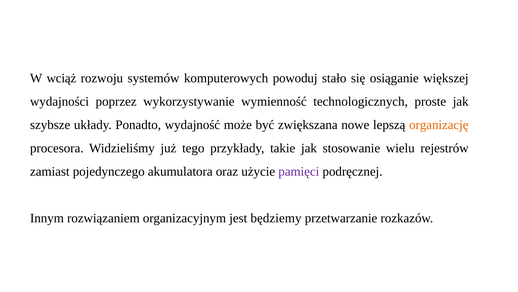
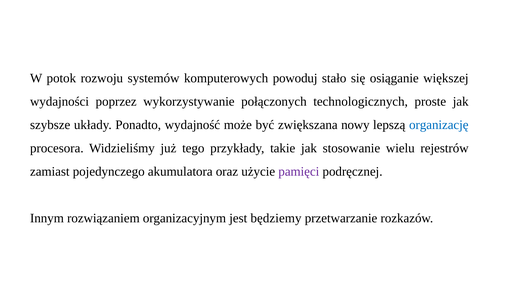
wciąż: wciąż -> potok (61, 78)
wymienność: wymienność -> połączonych (274, 101)
nowe: nowe -> nowy (355, 125)
organizację colour: orange -> blue (439, 125)
